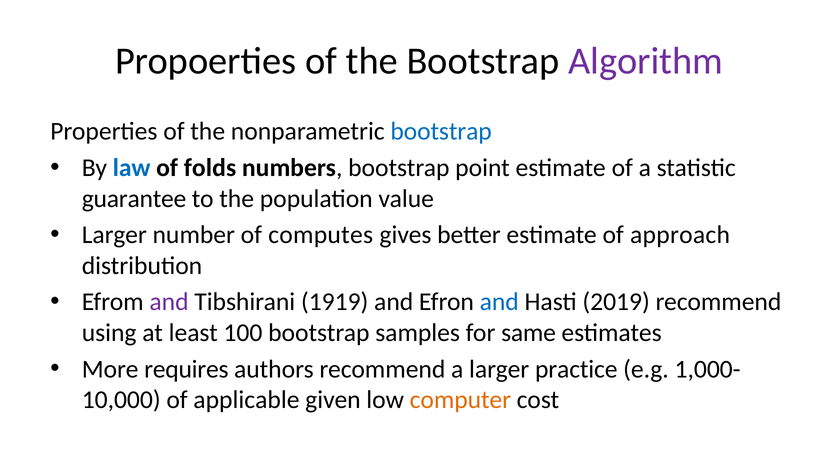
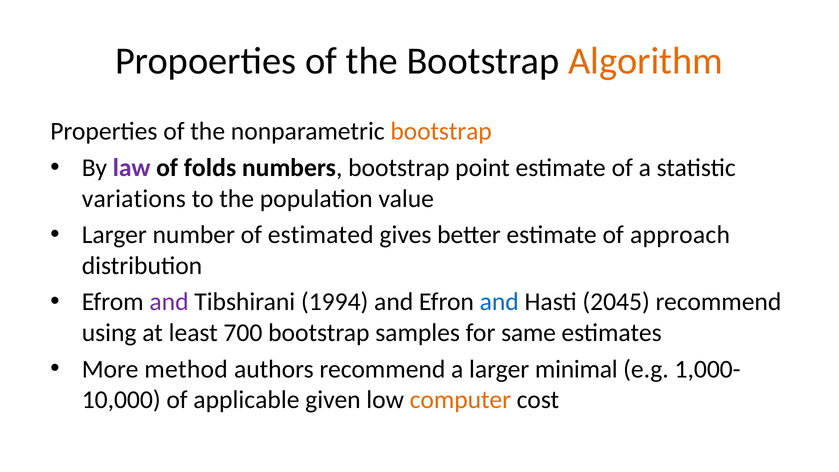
Algorithm colour: purple -> orange (646, 61)
bootstrap colour: blue -> orange (441, 131)
law colour: blue -> purple (132, 168)
guarantee: guarantee -> variations (134, 199)
computes: computes -> estimated (321, 235)
1919: 1919 -> 1994 (335, 302)
2019: 2019 -> 2045 (616, 302)
100: 100 -> 700 (243, 333)
requires: requires -> method (186, 369)
practice: practice -> minimal (576, 369)
